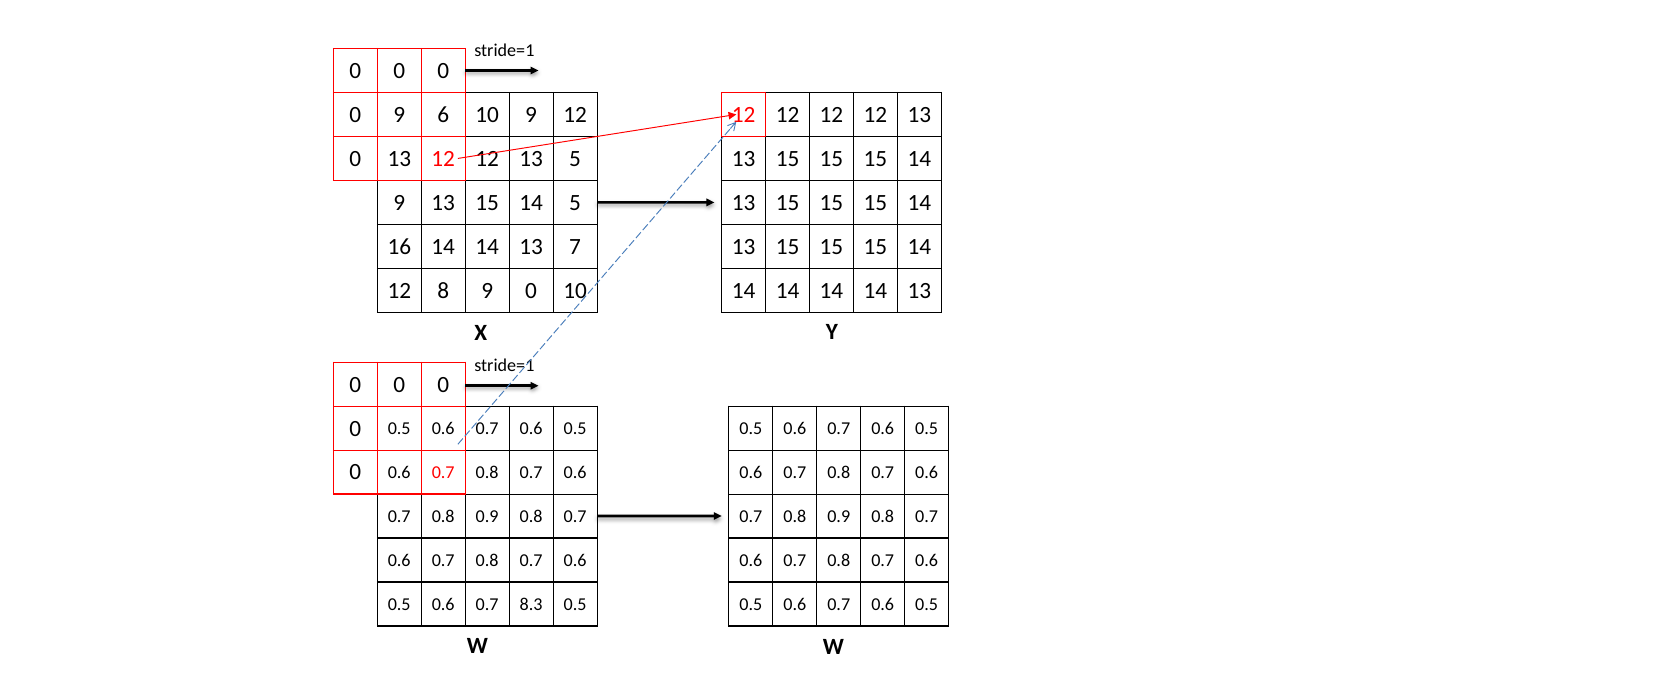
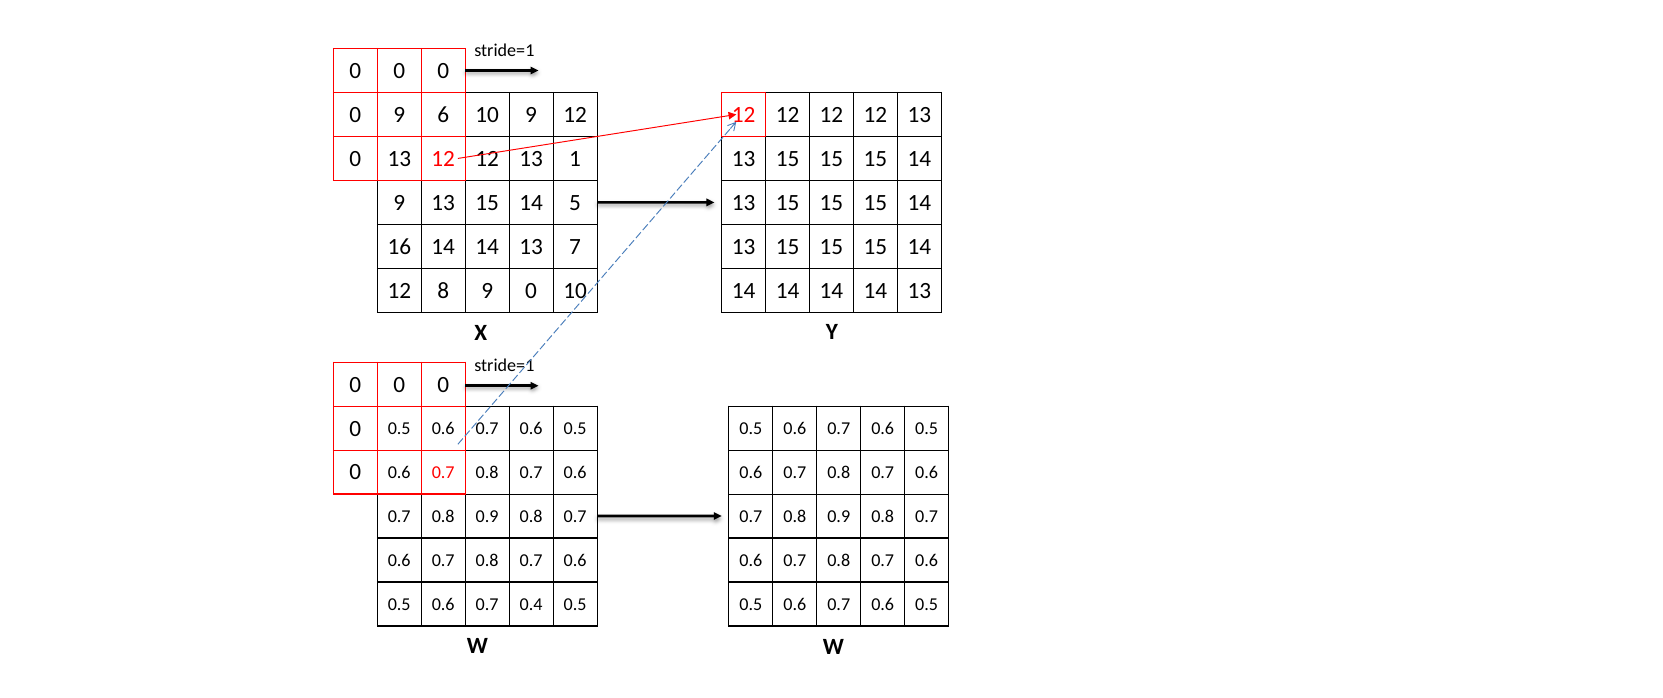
13 5: 5 -> 1 (575, 159)
8.3: 8.3 -> 0.4 (531, 604)
